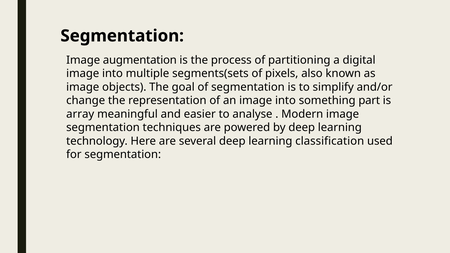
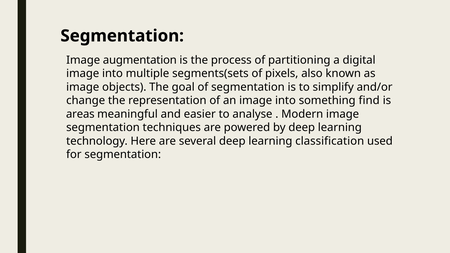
part: part -> find (369, 101)
array: array -> areas (80, 114)
